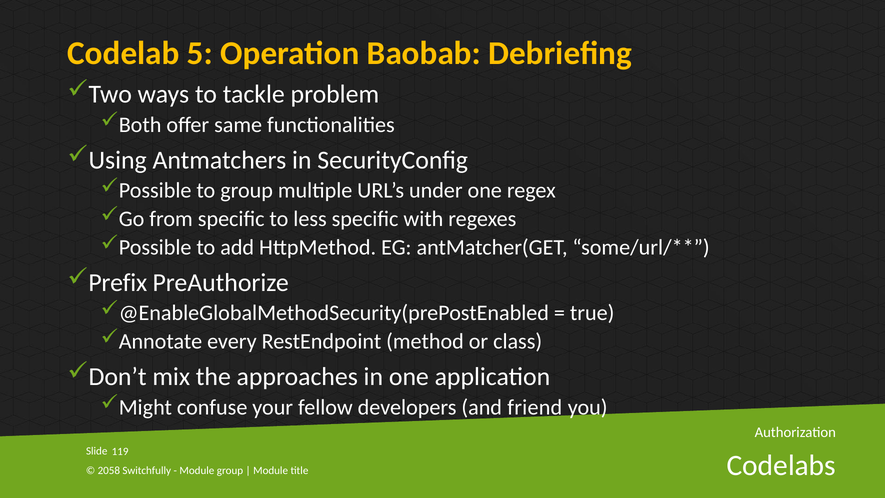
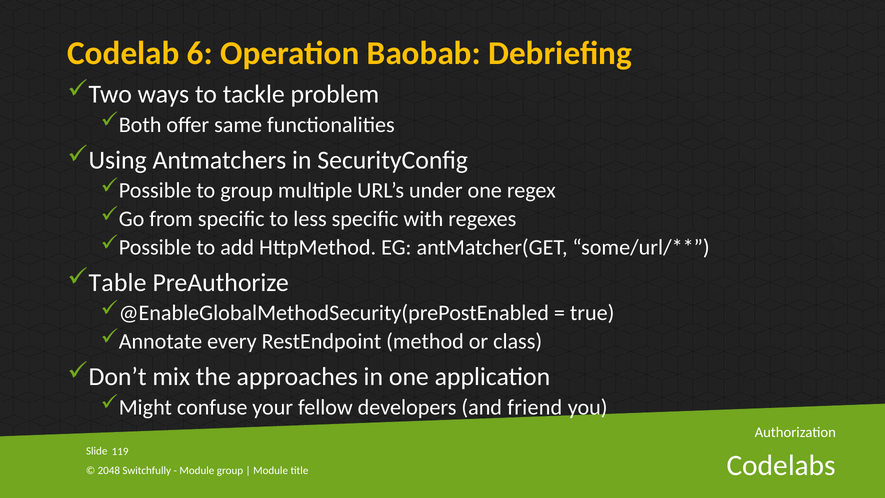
5: 5 -> 6 (200, 53)
Prefix: Prefix -> Table (118, 283)
2058: 2058 -> 2048 (109, 470)
